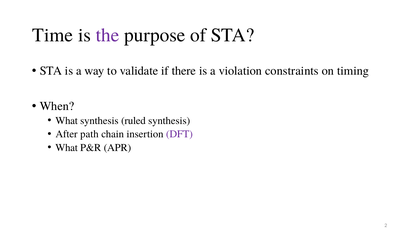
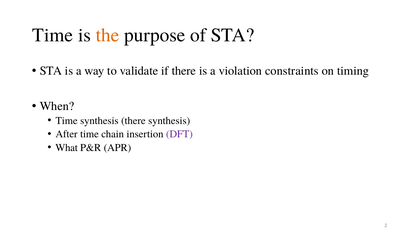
the colour: purple -> orange (108, 35)
What: What -> Time (67, 120)
synthesis ruled: ruled -> there (133, 120)
After path: path -> time (89, 134)
